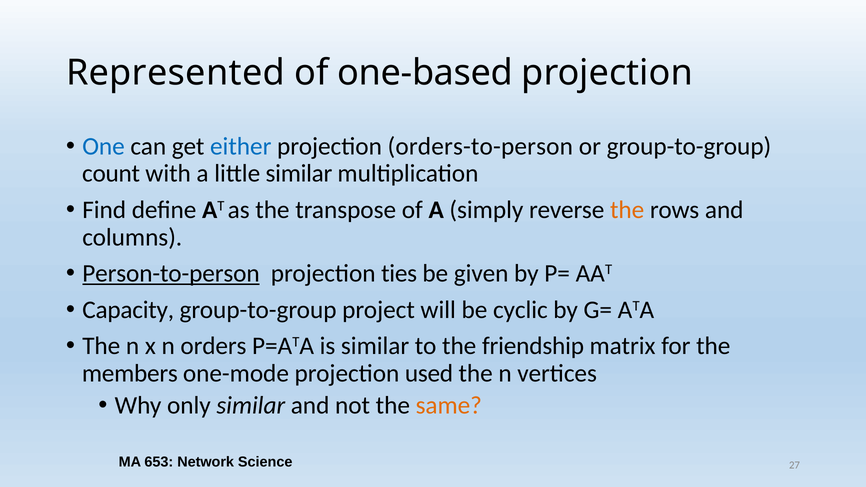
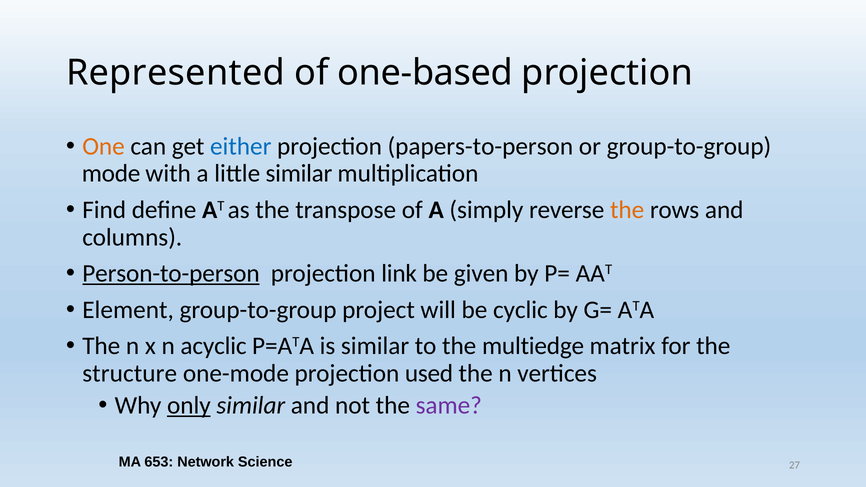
One colour: blue -> orange (103, 146)
orders-to-person: orders-to-person -> papers-to-person (480, 146)
count: count -> mode (111, 174)
ties: ties -> link (399, 274)
Capacity: Capacity -> Element (128, 310)
orders: orders -> acyclic (213, 346)
friendship: friendship -> multiedge (533, 346)
members: members -> structure (130, 374)
only underline: none -> present (189, 405)
same colour: orange -> purple (449, 405)
